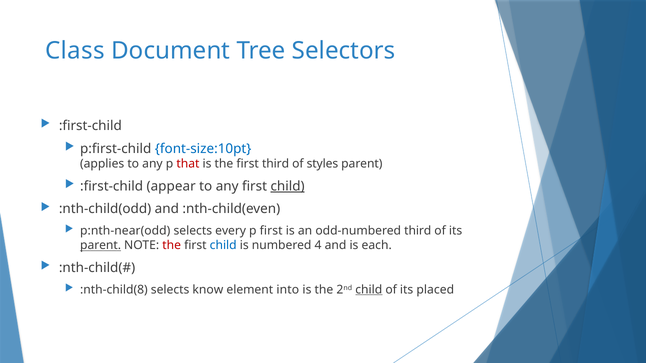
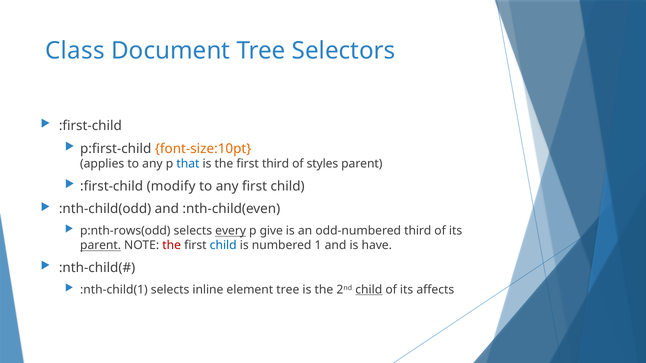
font-size:10pt colour: blue -> orange (203, 149)
that colour: red -> blue (188, 164)
appear: appear -> modify (171, 186)
child underline: present -> none (288, 186)
p:nth-near(odd: p:nth-near(odd -> p:nth-rows(odd (125, 231)
every underline: none -> present (231, 231)
p first: first -> give (271, 231)
4: 4 -> 1 (318, 246)
each: each -> have (377, 246)
:nth-child(8: :nth-child(8 -> :nth-child(1 (114, 290)
know: know -> inline (208, 290)
element into: into -> tree (288, 290)
placed: placed -> affects (435, 290)
